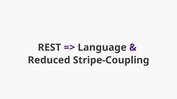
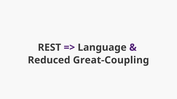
Stripe-Coupling: Stripe-Coupling -> Great-Coupling (111, 60)
